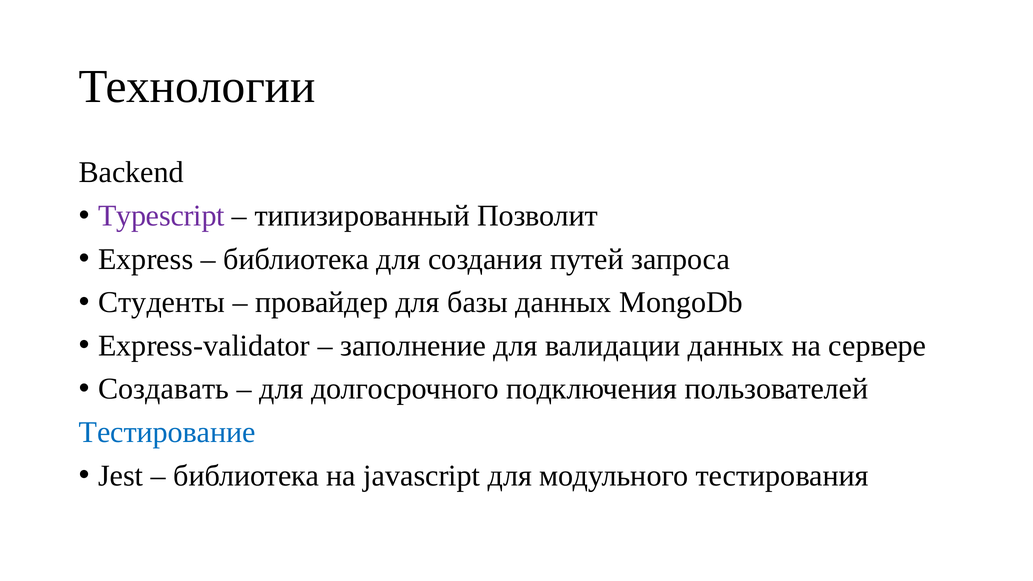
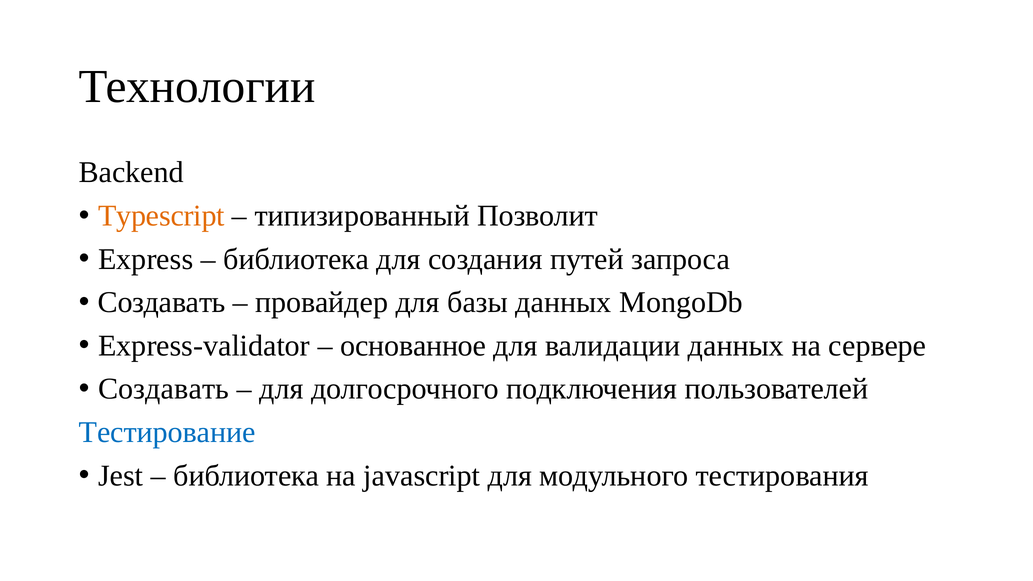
Typescript colour: purple -> orange (161, 216)
Студенты: Студенты -> Создавать (162, 302)
заполнение: заполнение -> основанное (413, 346)
